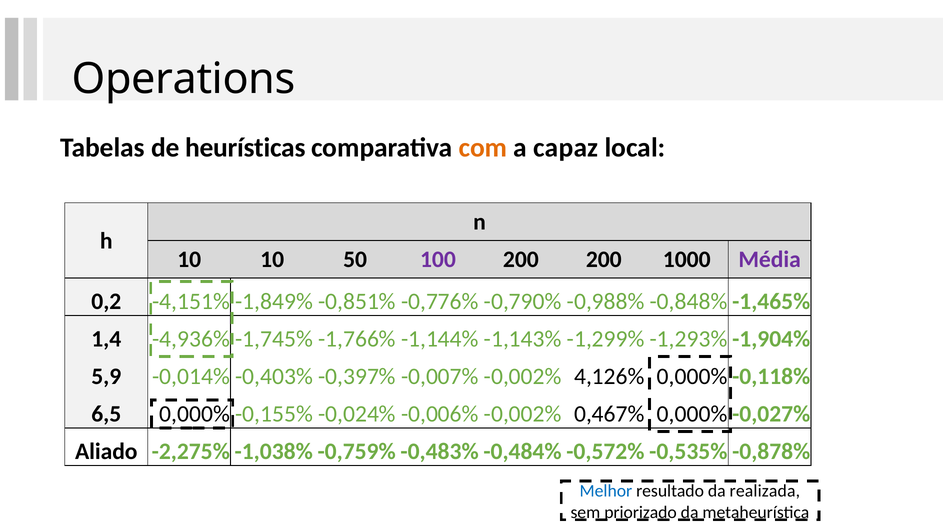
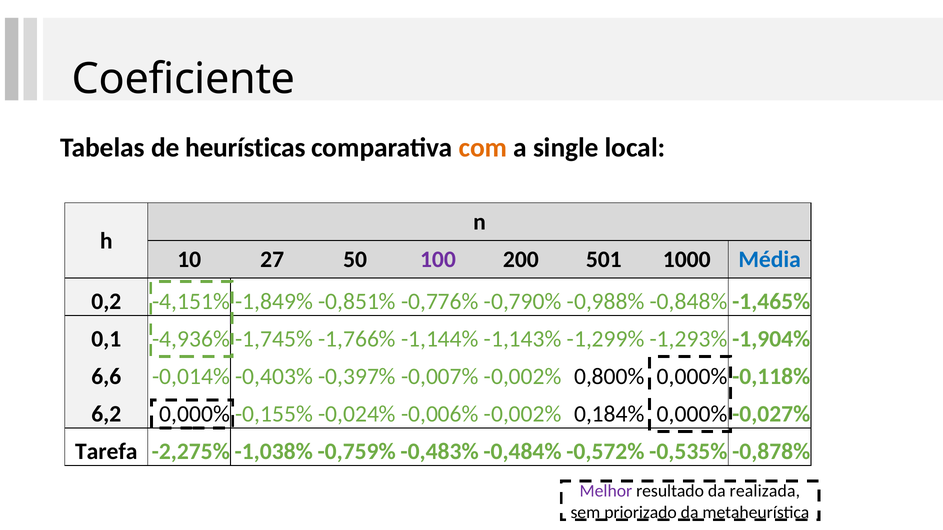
Operations: Operations -> Coeficiente (184, 79)
capaz: capaz -> single (566, 148)
10 10: 10 -> 27 (272, 260)
200 200: 200 -> 501 (604, 260)
Média colour: purple -> blue (770, 260)
1,4: 1,4 -> 0,1 (106, 339)
5,9: 5,9 -> 6,6 (106, 377)
4,126%: 4,126% -> 0,800% (609, 377)
6,5: 6,5 -> 6,2 (106, 414)
0,467%: 0,467% -> 0,184% (609, 414)
Aliado: Aliado -> Tarefa (106, 452)
Melhor colour: blue -> purple (606, 491)
